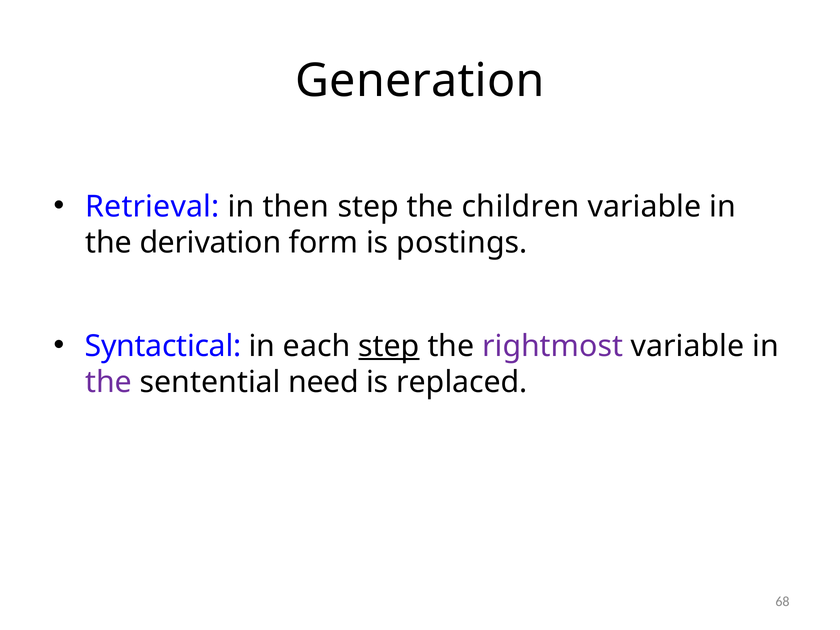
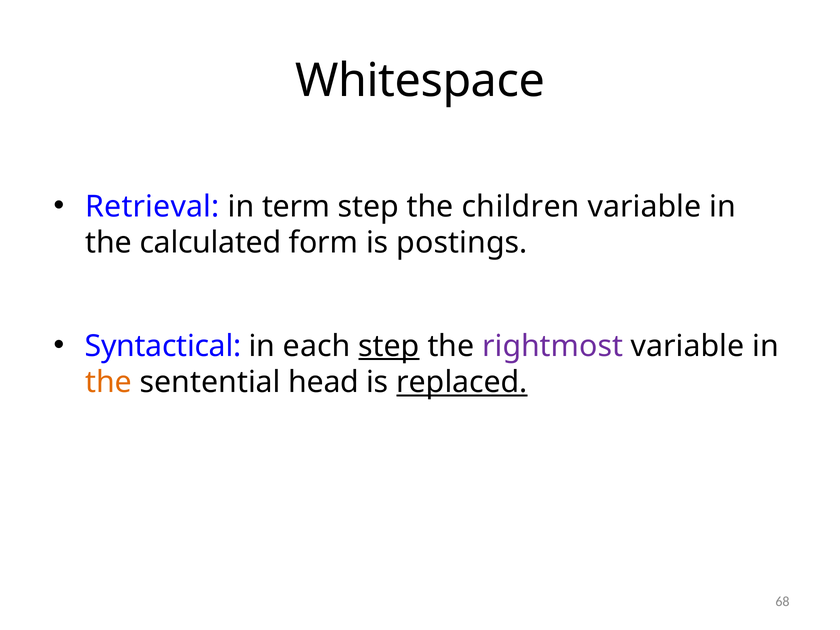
Generation: Generation -> Whitespace (420, 81)
then: then -> term (296, 207)
derivation: derivation -> calculated (210, 243)
the colour: purple -> orange (109, 382)
need: need -> head (324, 382)
replaced underline: none -> present (462, 382)
